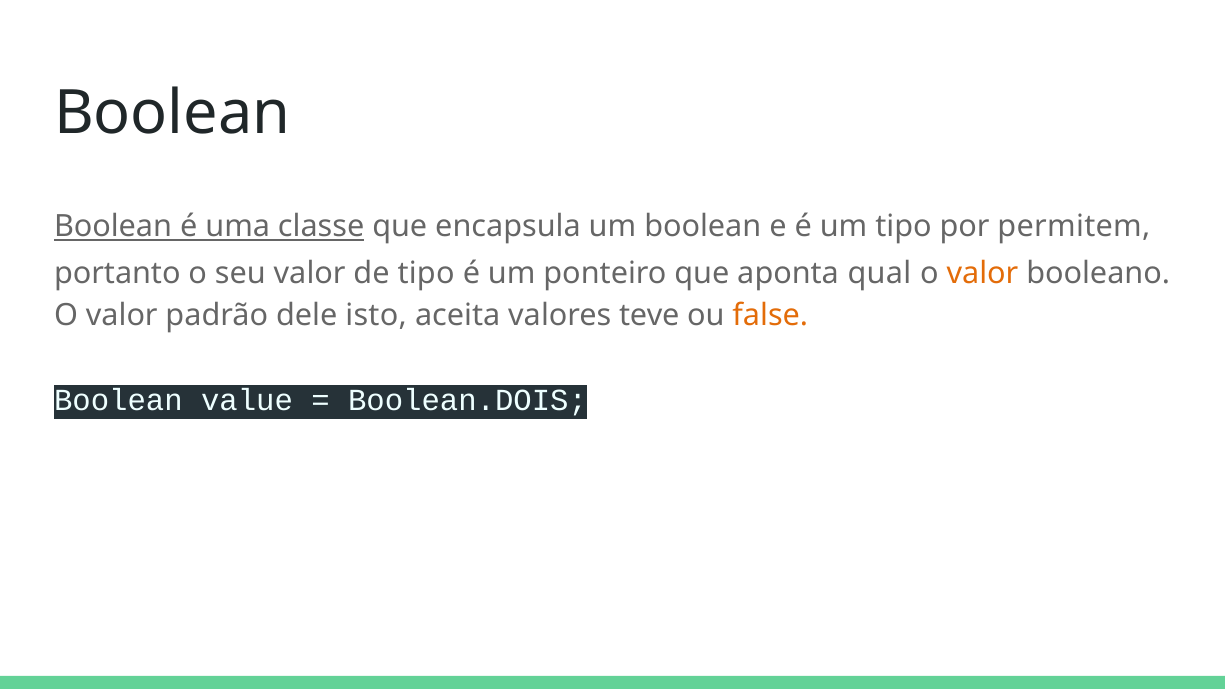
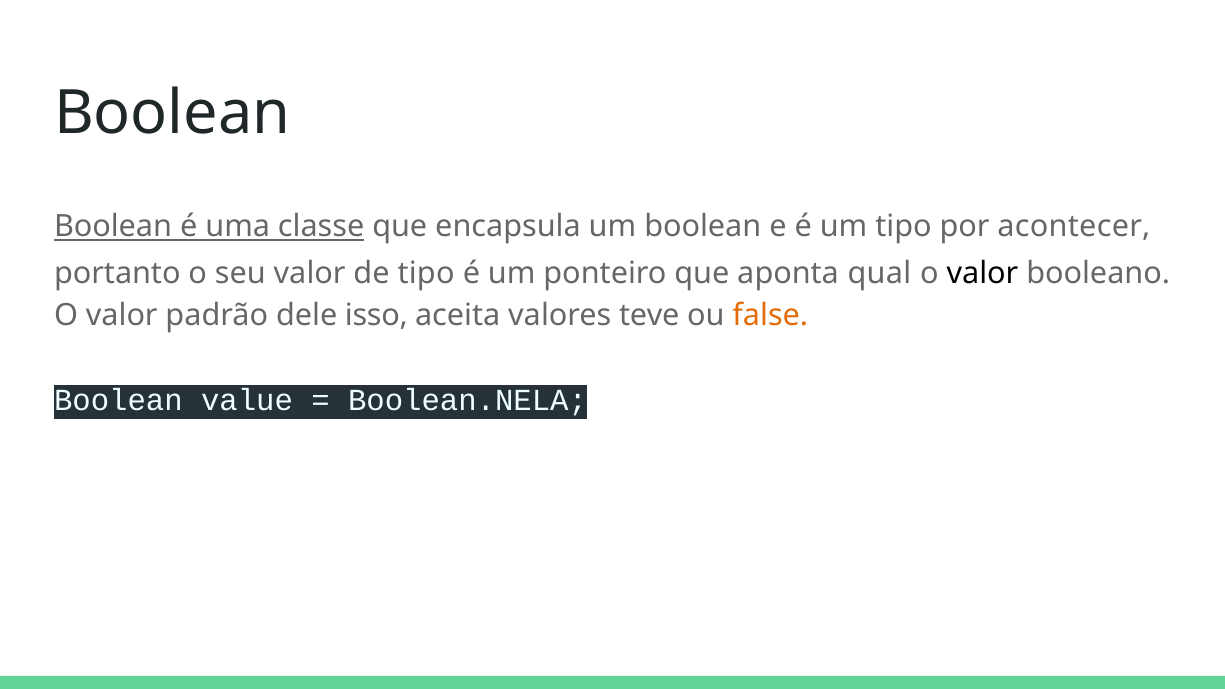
permitem: permitem -> acontecer (1074, 226)
valor colour: orange -> black (982, 273)
isto: isto -> isso (376, 315)
Boolean.DOIS: Boolean.DOIS -> Boolean.NELA (467, 400)
